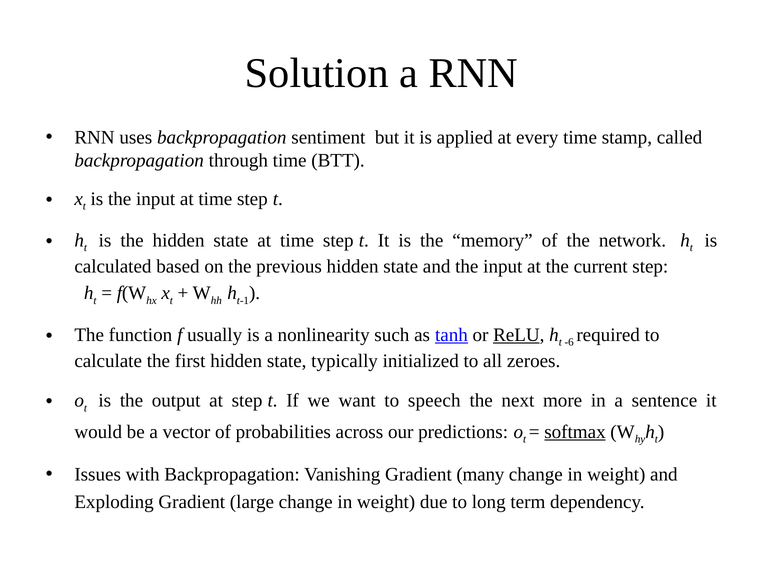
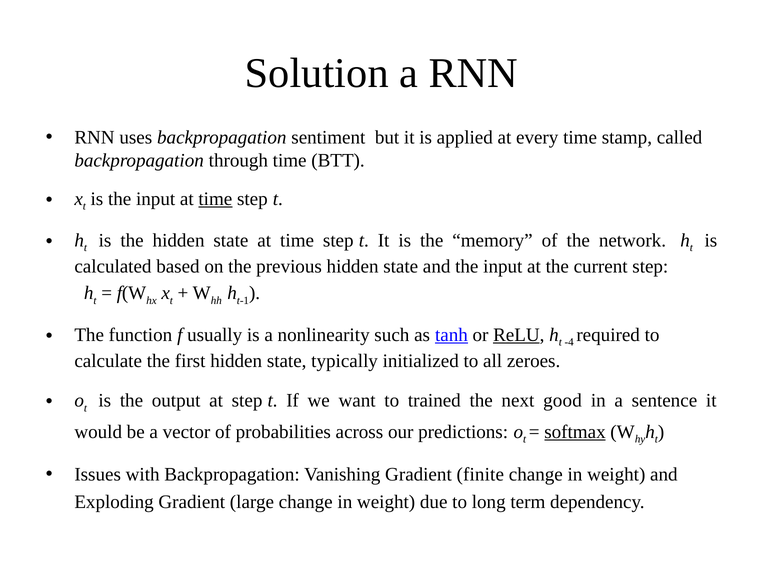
time underline: none -> present (215, 199)
-6: -6 -> -4 (569, 342)
speech: speech -> trained (434, 401)
more: more -> good (563, 401)
many: many -> finite (480, 475)
